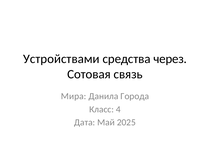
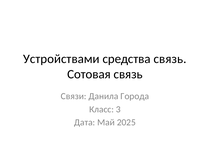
средства через: через -> связь (170, 59)
Мира: Мира -> Связи (74, 97)
4: 4 -> 3 (118, 110)
